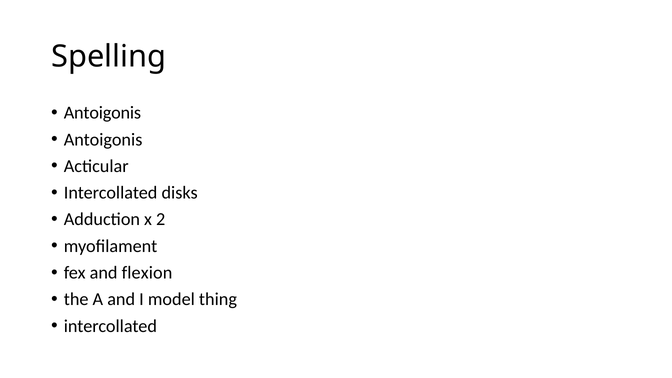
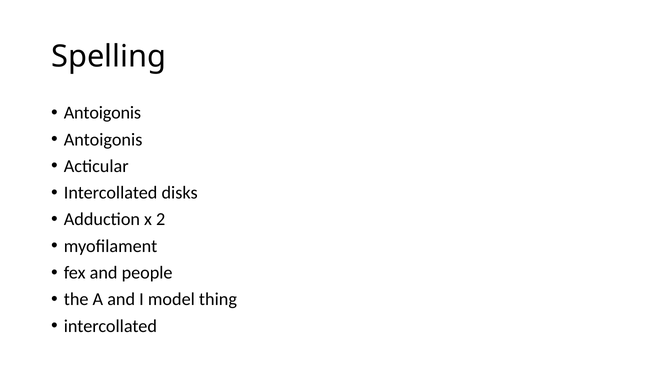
flexion: flexion -> people (147, 273)
